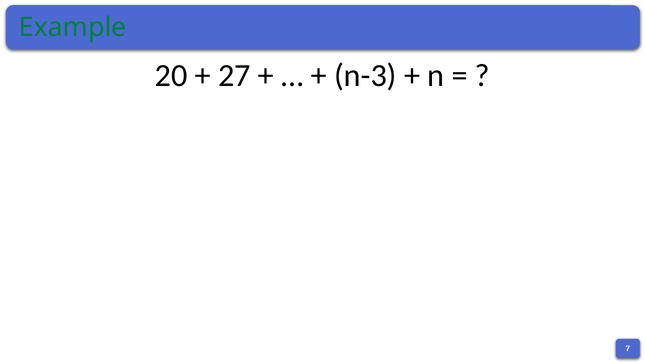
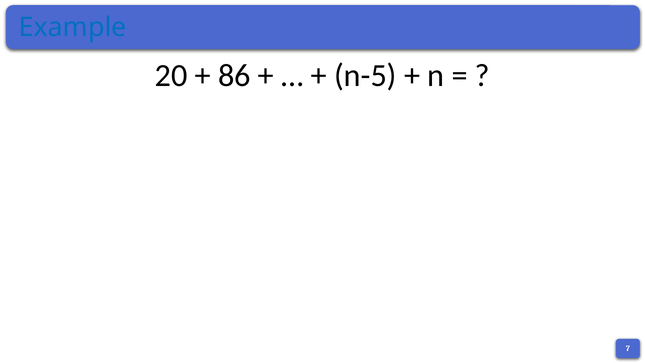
Example colour: green -> blue (73, 27)
27: 27 -> 86 (234, 76)
n-3: n-3 -> n-5 (365, 76)
